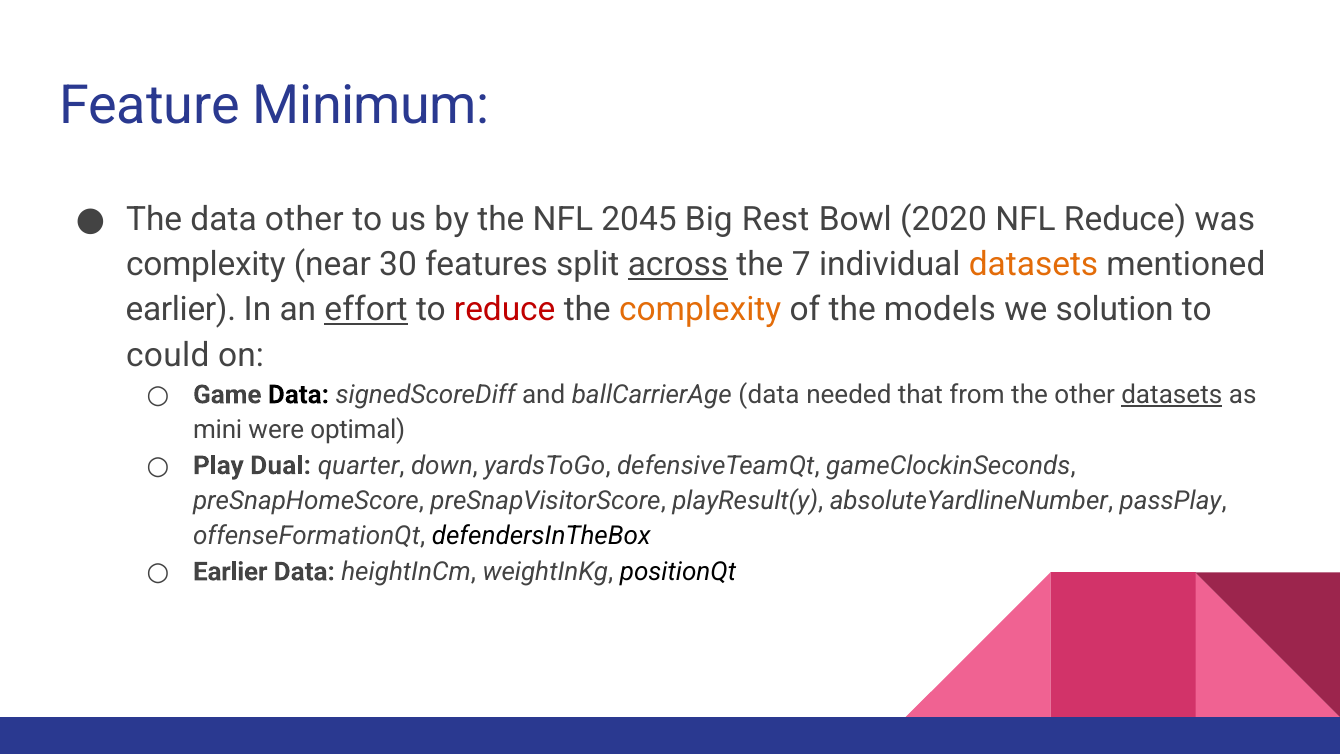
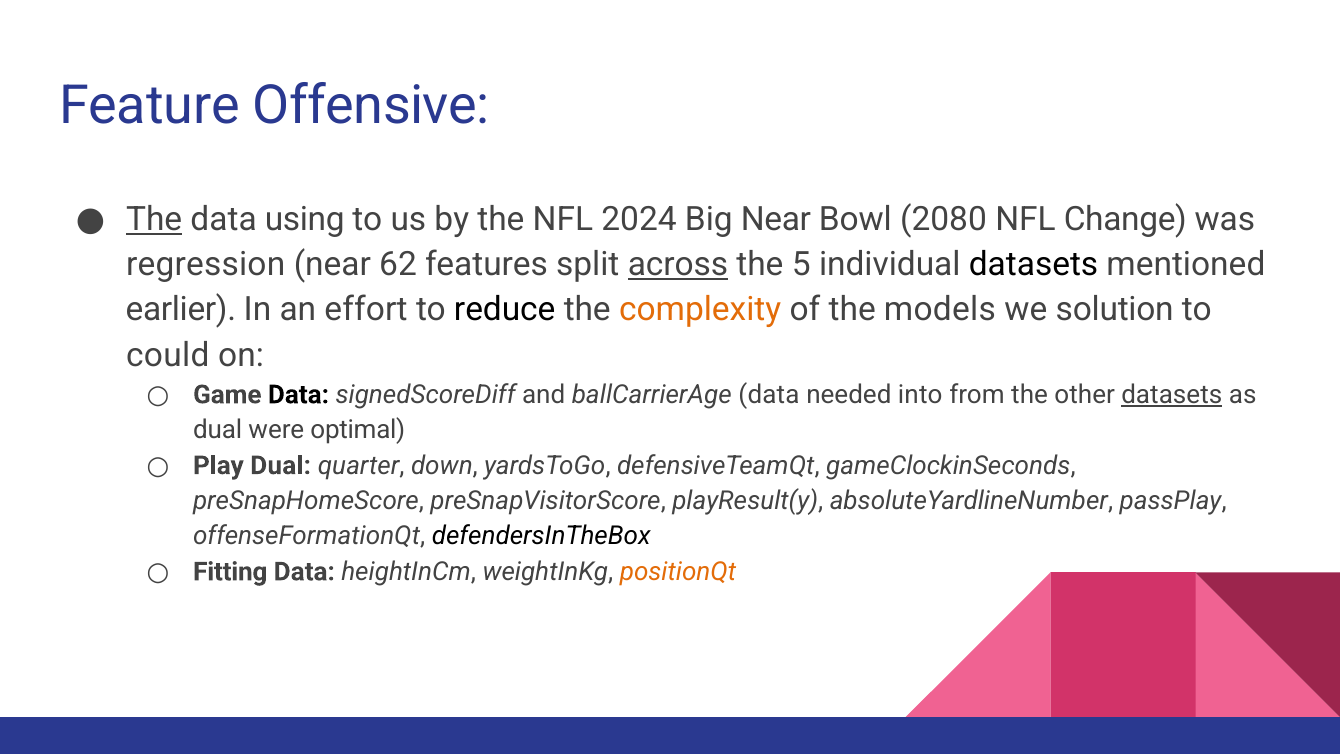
Minimum: Minimum -> Offensive (371, 106)
The underline: none -> present (154, 219)
data other: other -> using (305, 219)
2045: 2045 -> 2024 (639, 219)
Big Rest: Rest -> Near (776, 219)
2020: 2020 -> 2080 (944, 219)
NFL Reduce: Reduce -> Change (1125, 219)
complexity: complexity -> regression (206, 265)
30: 30 -> 62 (398, 265)
7: 7 -> 5 (801, 265)
datasets colour: orange -> black (1034, 265)
effort underline: present -> none (366, 310)
reduce colour: red -> black (505, 310)
that: that -> into (920, 395)
mini: mini -> dual (218, 430)
Earlier: Earlier -> Fitting (230, 572)
positionQt colour: black -> orange (678, 572)
